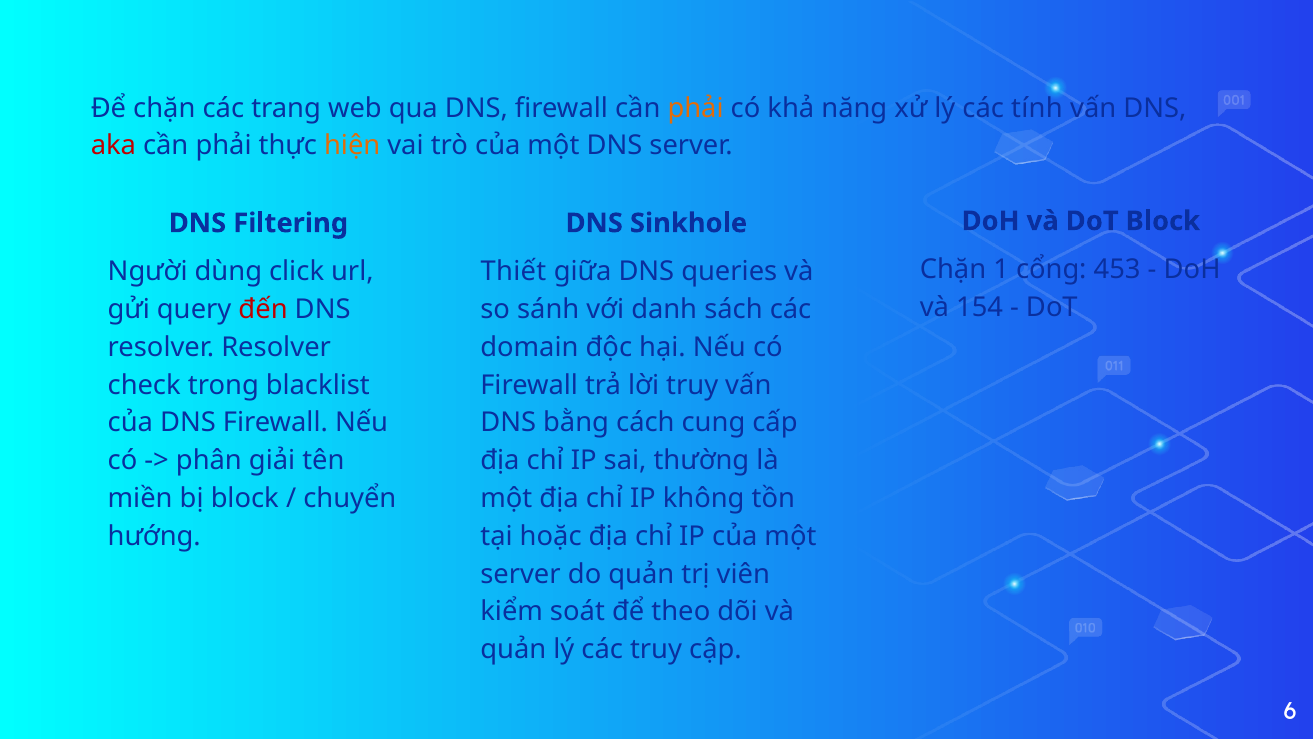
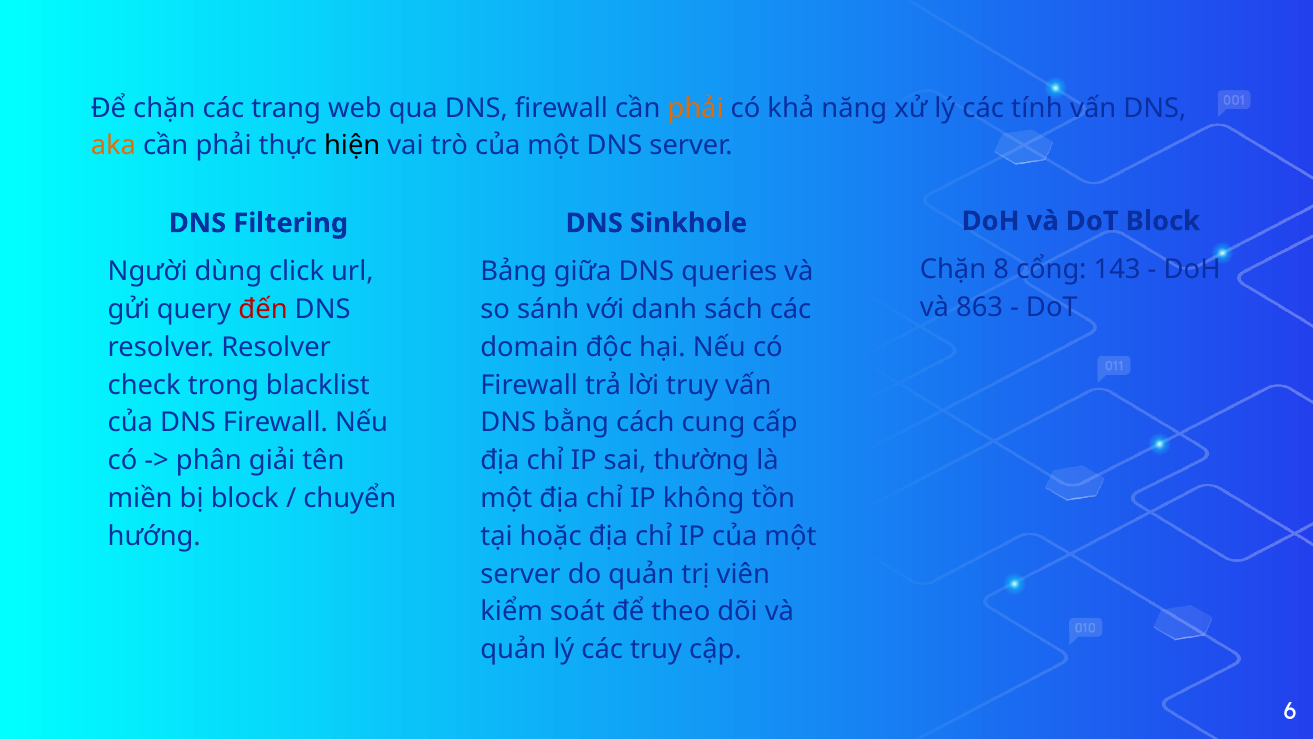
aka colour: red -> orange (113, 146)
hiện colour: orange -> black (352, 146)
1: 1 -> 8 (1001, 270)
453: 453 -> 143 (1117, 270)
Thiết: Thiết -> Bảng (514, 272)
154: 154 -> 863 (980, 307)
